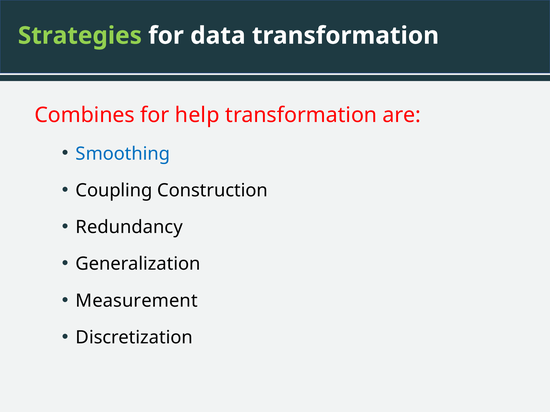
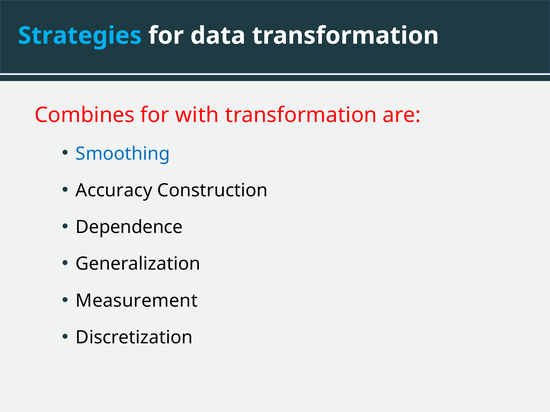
Strategies colour: light green -> light blue (80, 36)
help: help -> with (197, 115)
Coupling: Coupling -> Accuracy (114, 191)
Redundancy: Redundancy -> Dependence (129, 227)
